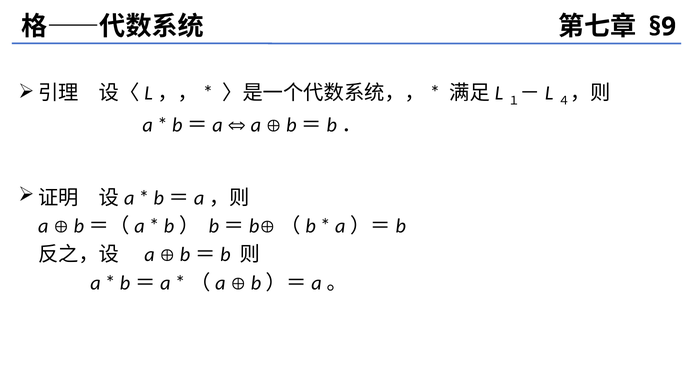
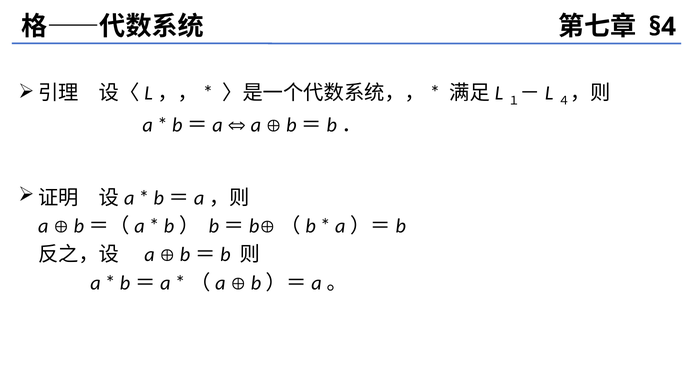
§9: §9 -> §4 (662, 27)
